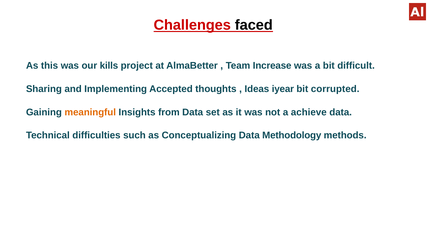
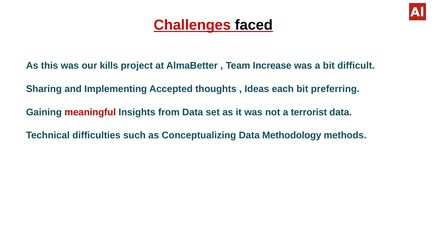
iyear: iyear -> each (283, 89)
corrupted: corrupted -> preferring (335, 89)
meaningful colour: orange -> red (90, 112)
achieve: achieve -> terrorist (309, 112)
